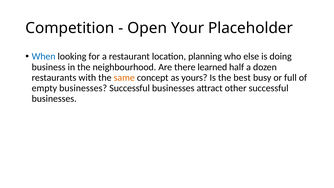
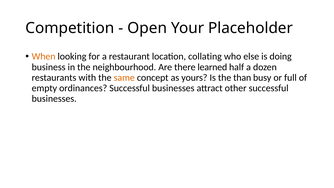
When colour: blue -> orange (44, 56)
planning: planning -> collating (205, 56)
best: best -> than (242, 78)
empty businesses: businesses -> ordinances (83, 88)
